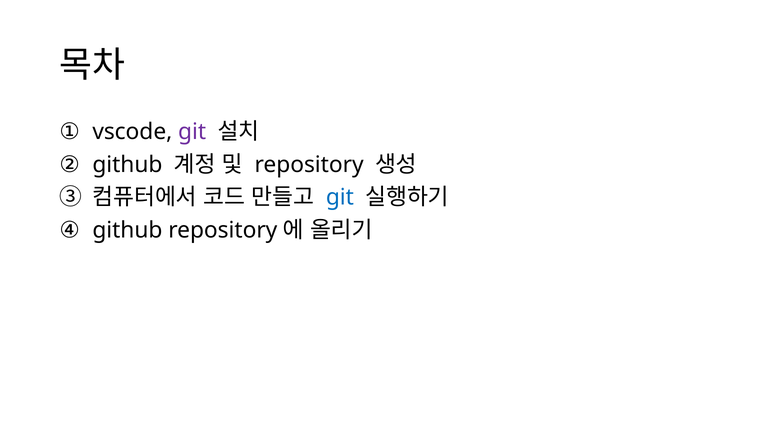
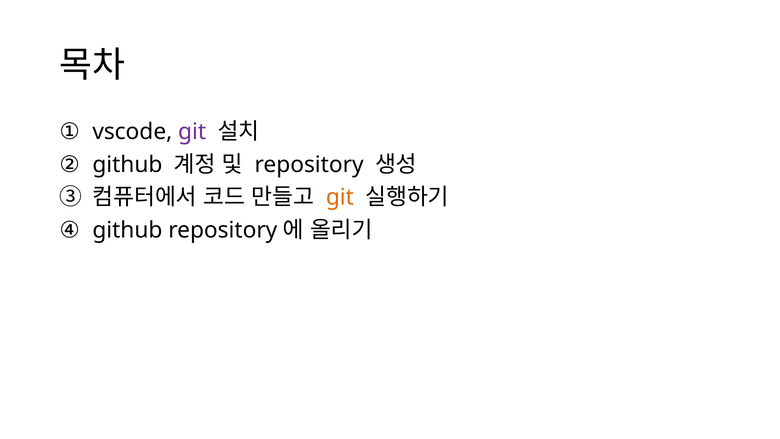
git colour: blue -> orange (340, 197)
